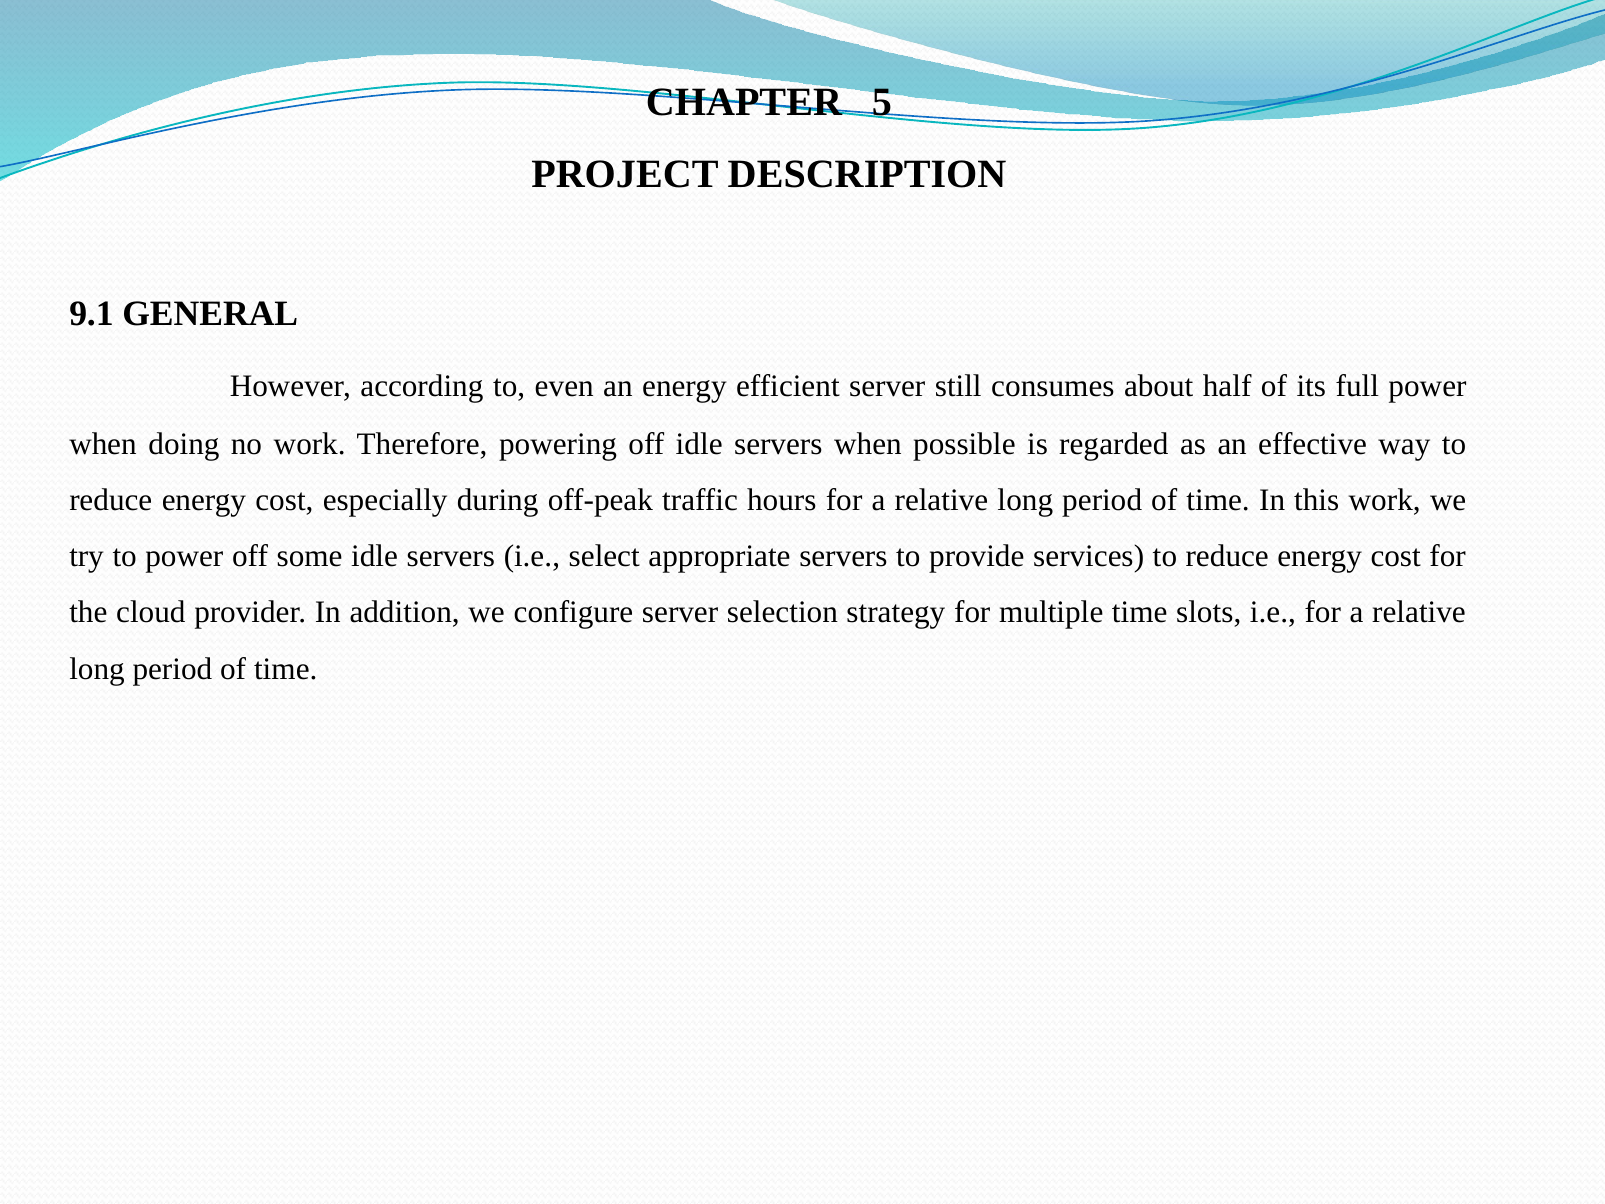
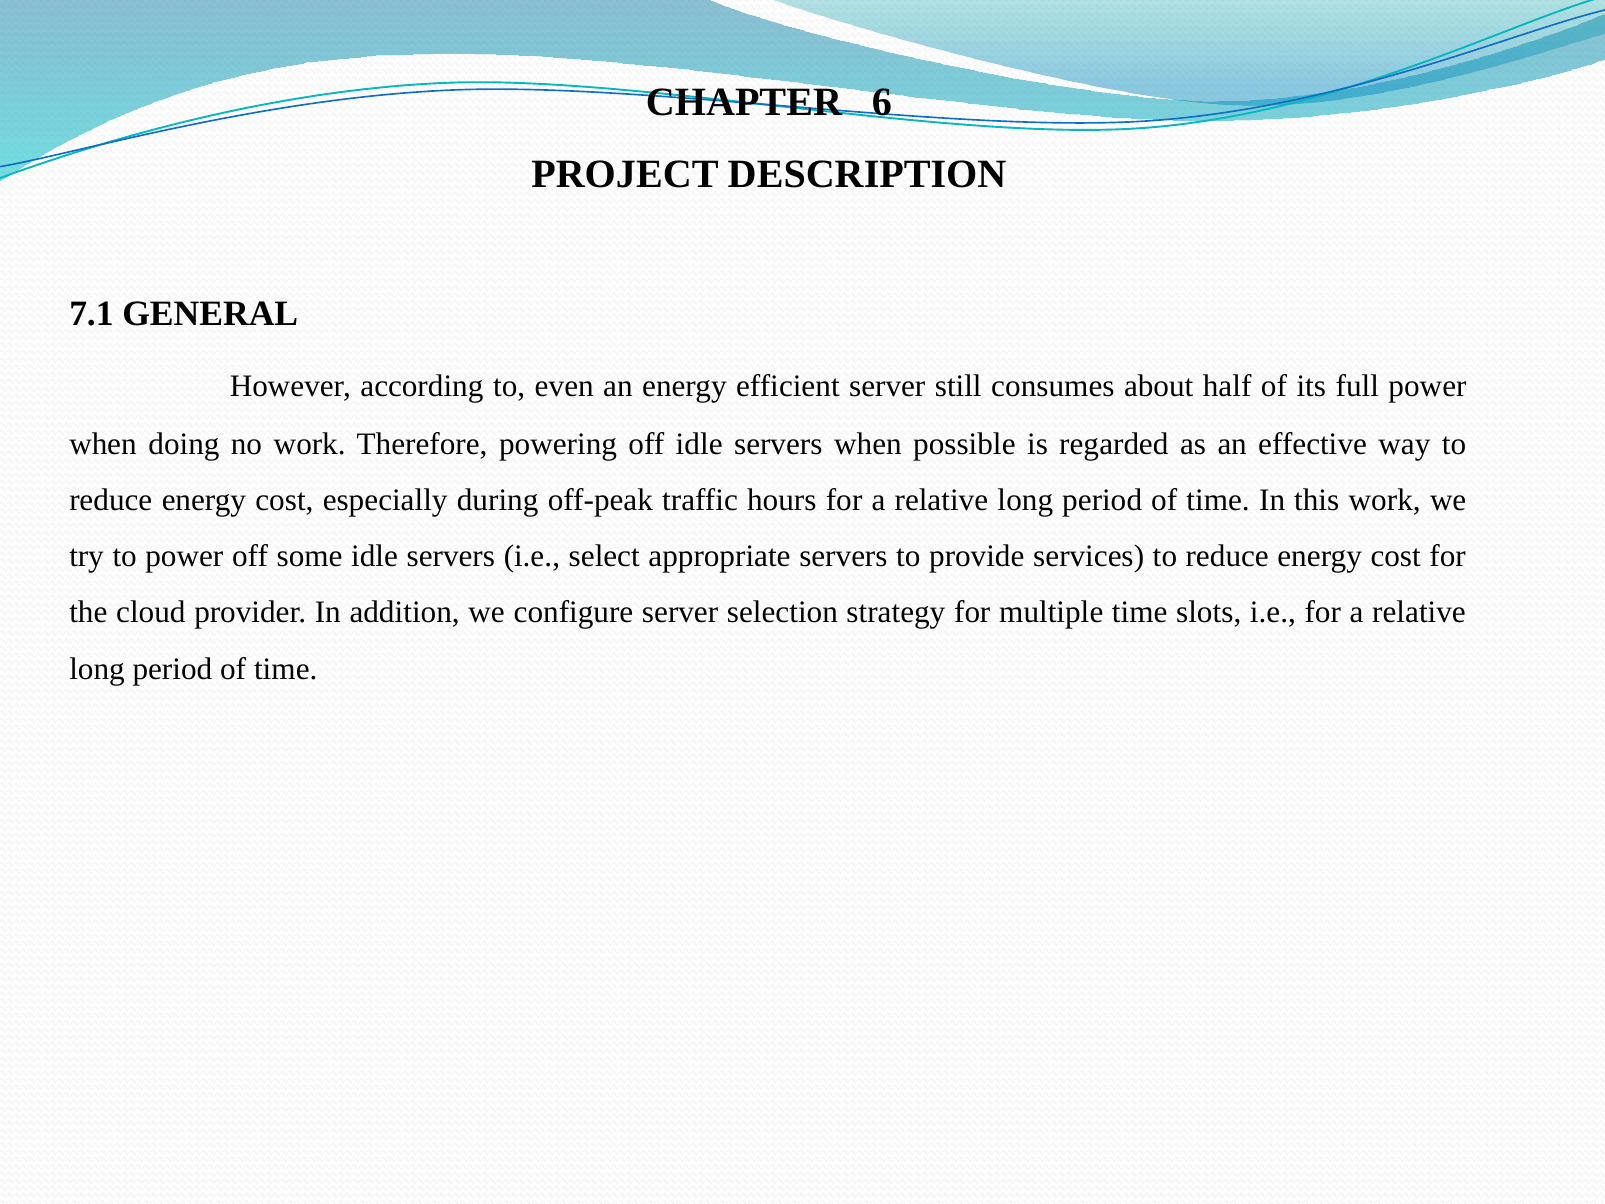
5: 5 -> 6 (882, 102)
9.1: 9.1 -> 7.1 (91, 313)
